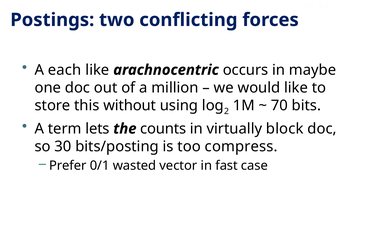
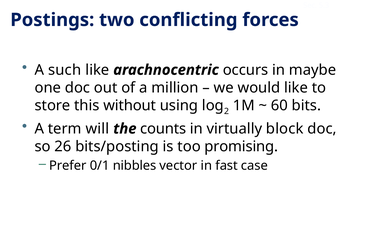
each: each -> such (65, 70)
70: 70 -> 60 (279, 105)
lets: lets -> will (97, 129)
30: 30 -> 26 (63, 146)
compress: compress -> promising (241, 146)
wasted: wasted -> nibbles (135, 166)
